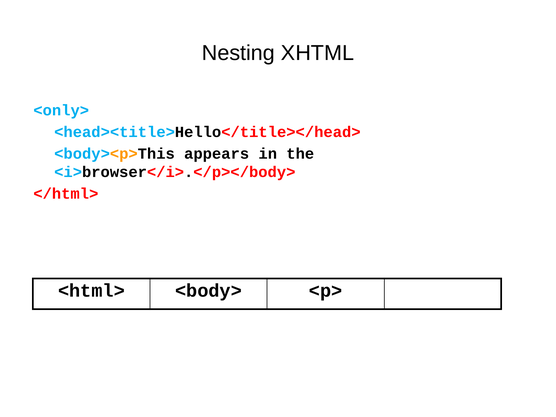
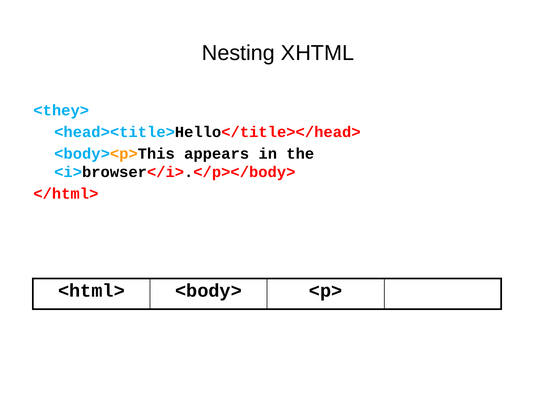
<only>: <only> -> <they> (61, 110)
